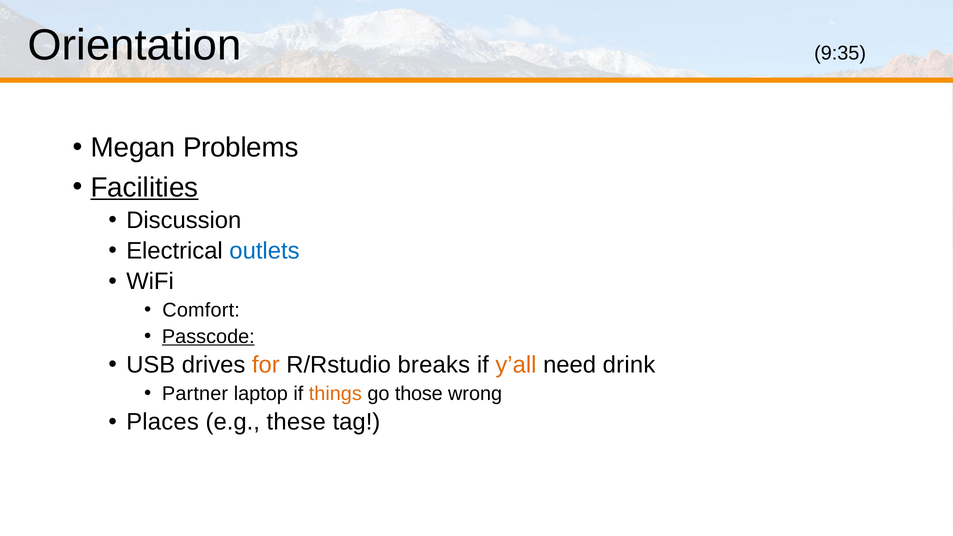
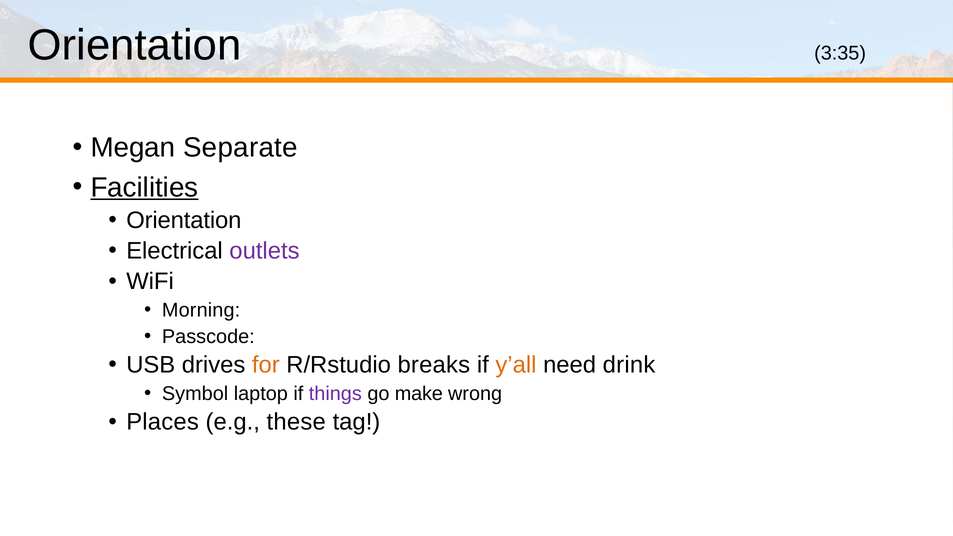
9:35: 9:35 -> 3:35 (840, 53)
Problems: Problems -> Separate (240, 147)
Discussion: Discussion -> Orientation (184, 220)
outlets colour: blue -> purple (264, 251)
Comfort: Comfort -> Morning (201, 310)
Passcode underline: present -> none (208, 337)
Partner: Partner -> Symbol (195, 394)
things colour: orange -> purple (335, 394)
those: those -> make (419, 394)
